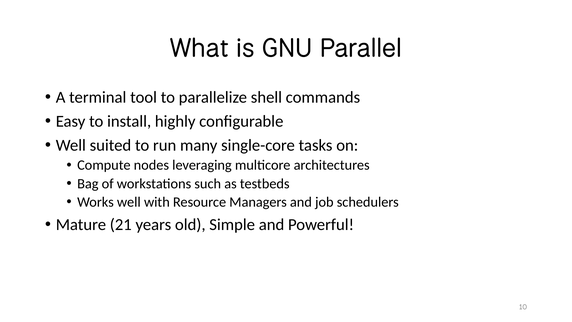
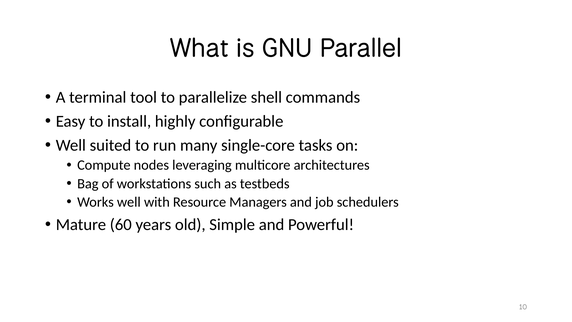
21: 21 -> 60 (121, 225)
